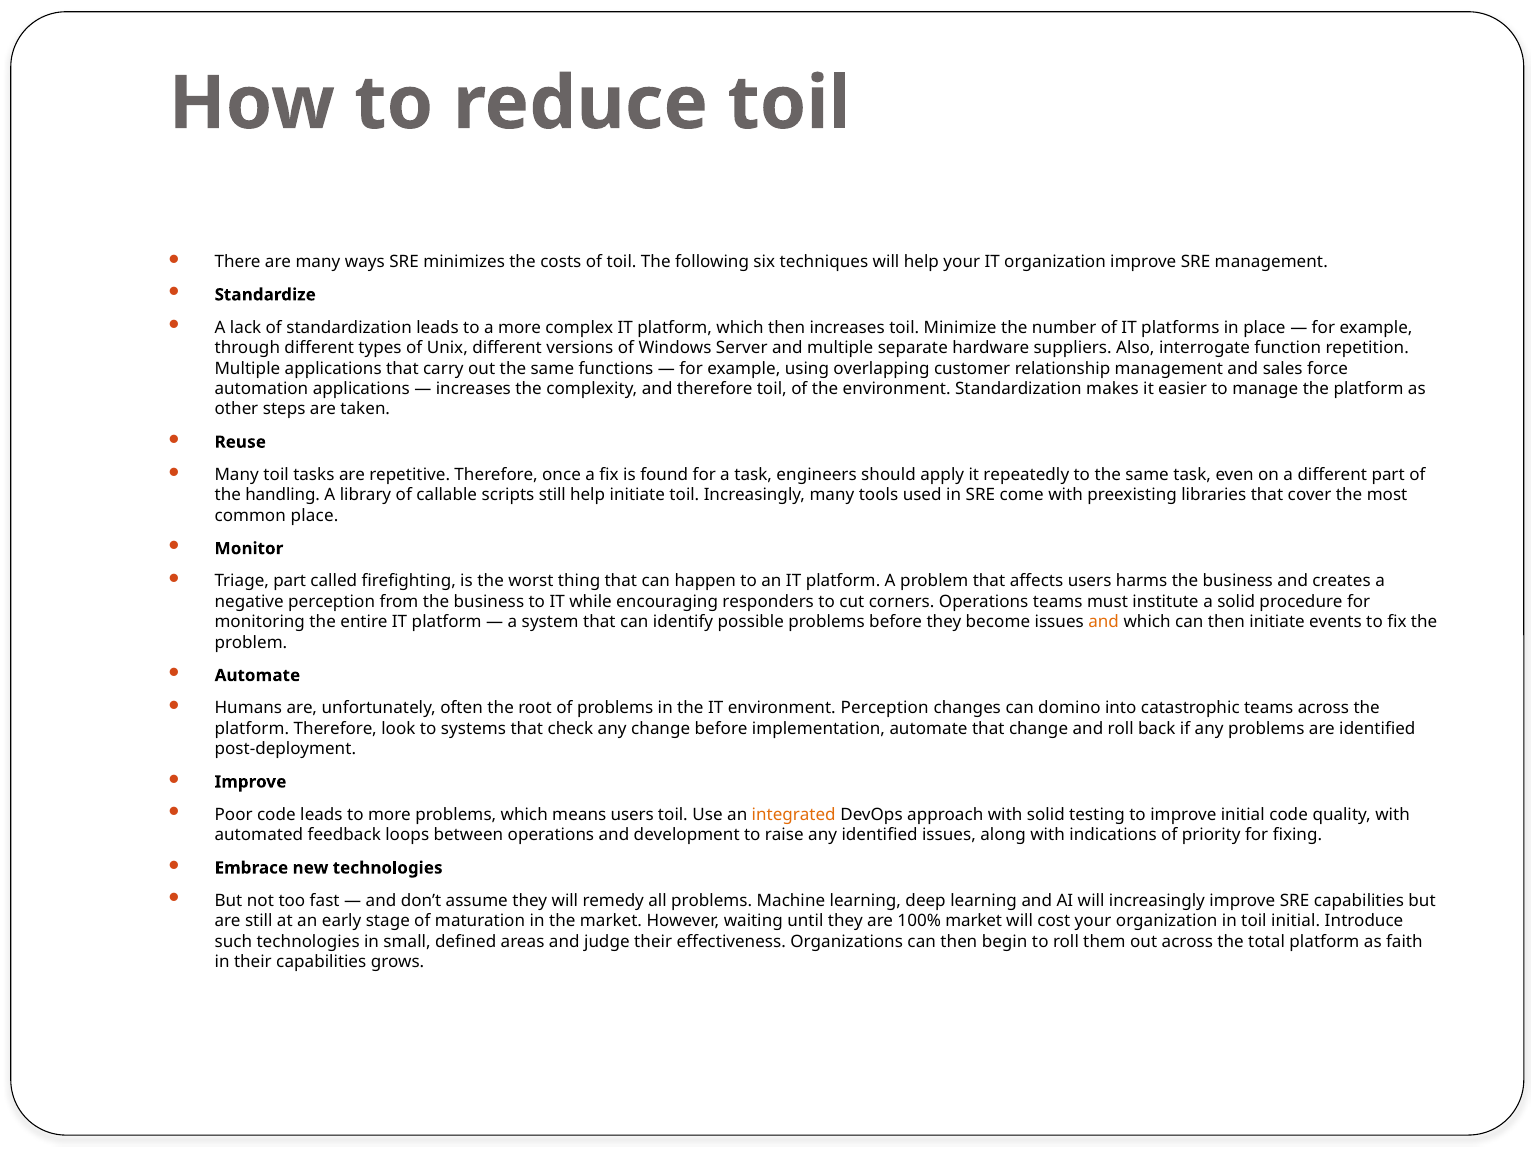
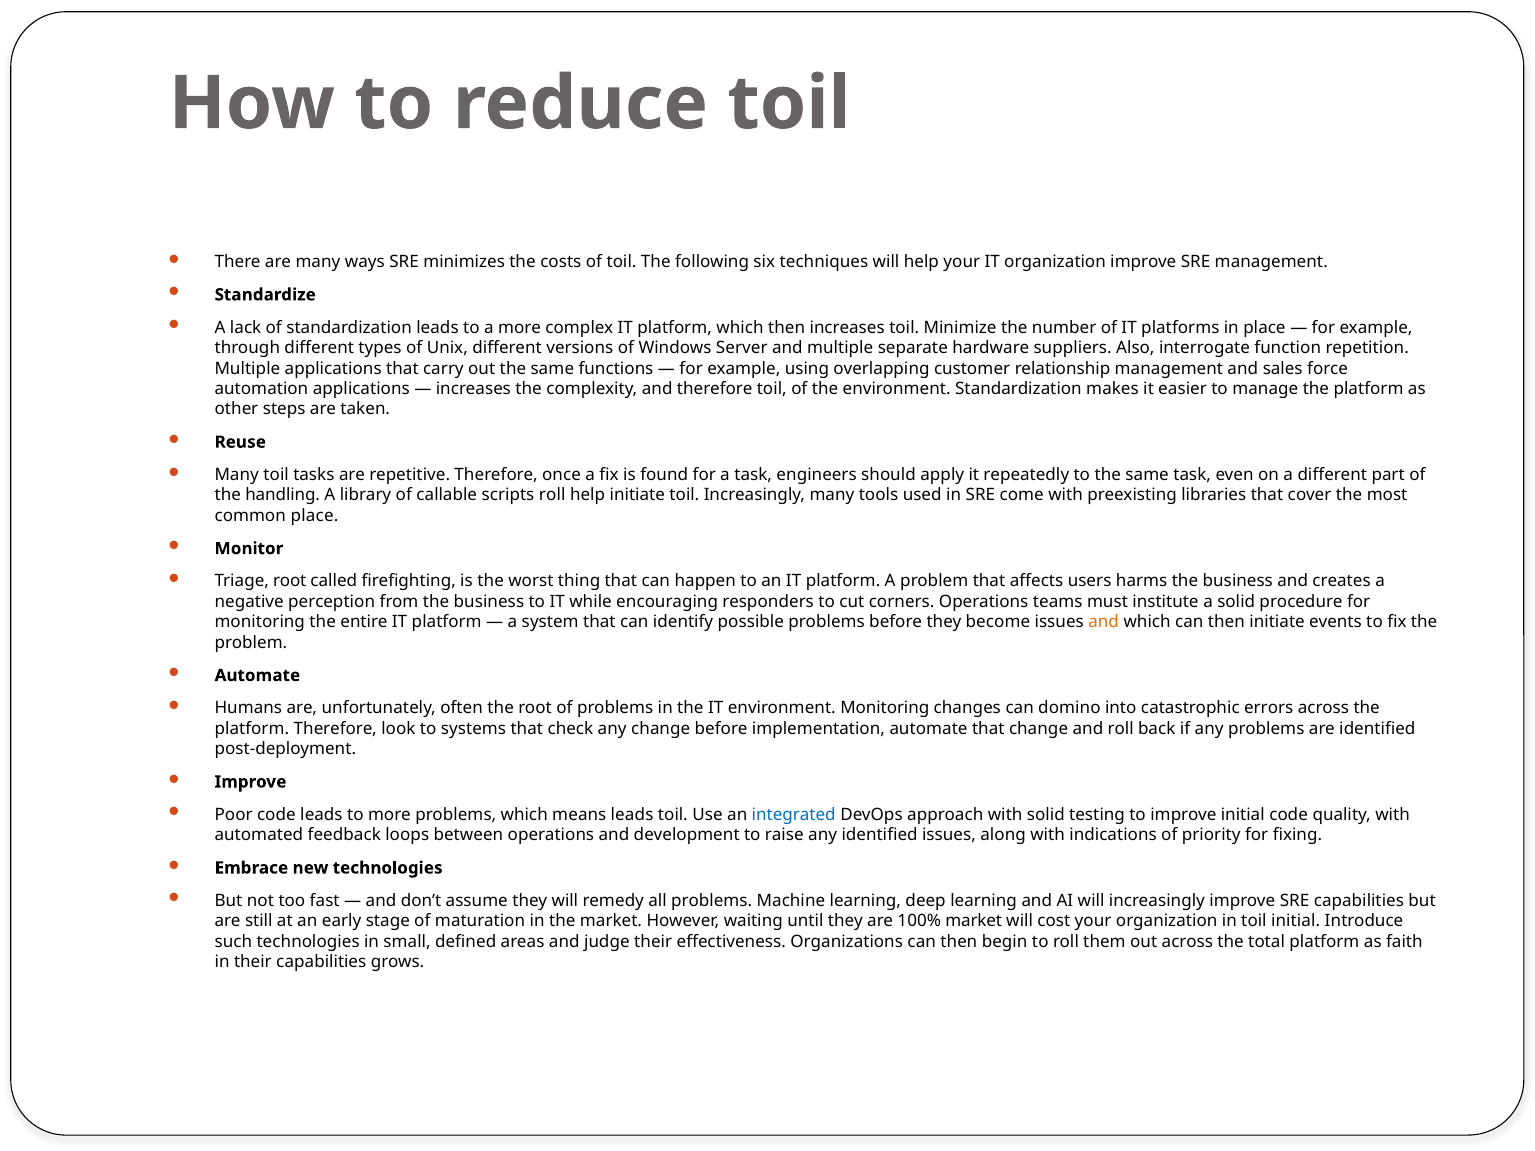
scripts still: still -> roll (552, 495)
Triage part: part -> root (290, 581)
environment Perception: Perception -> Monitoring (885, 708)
catastrophic teams: teams -> errors (1269, 708)
means users: users -> leads (632, 815)
integrated colour: orange -> blue (794, 815)
